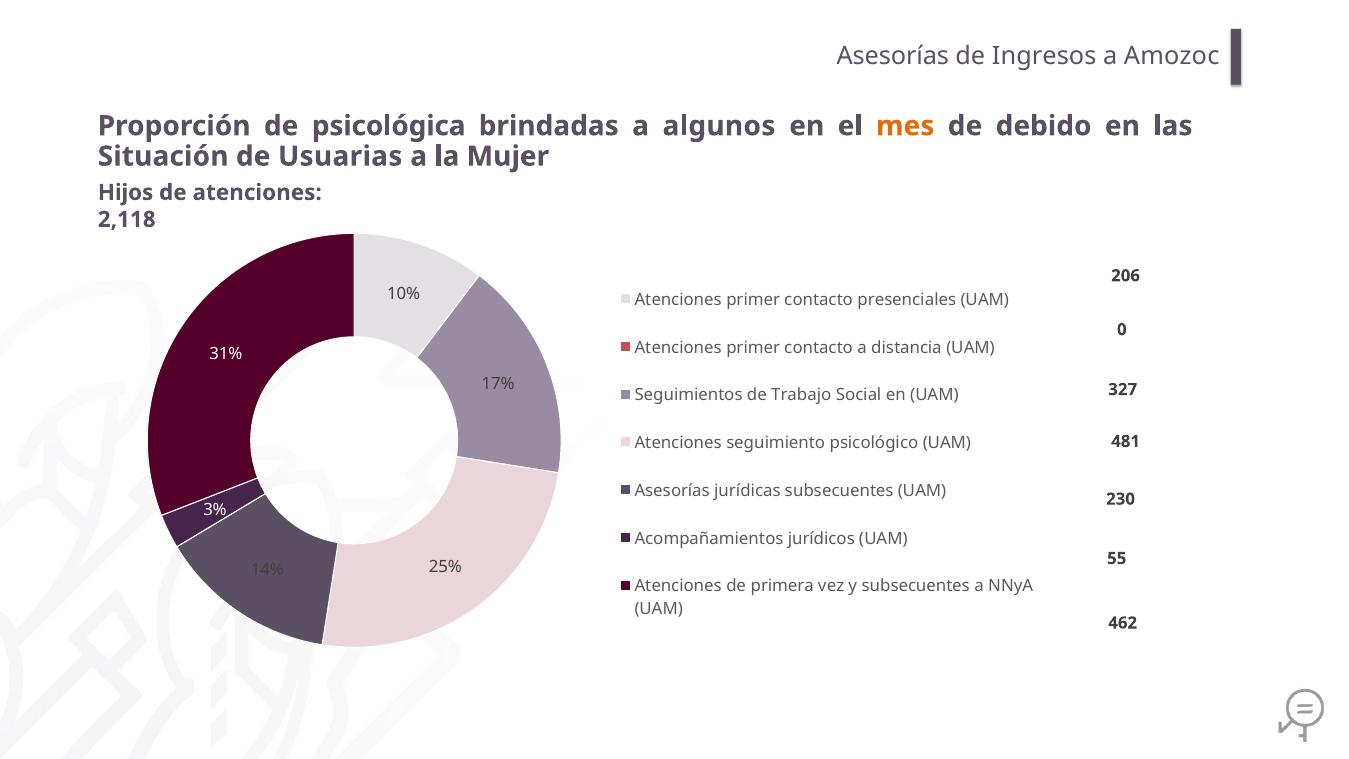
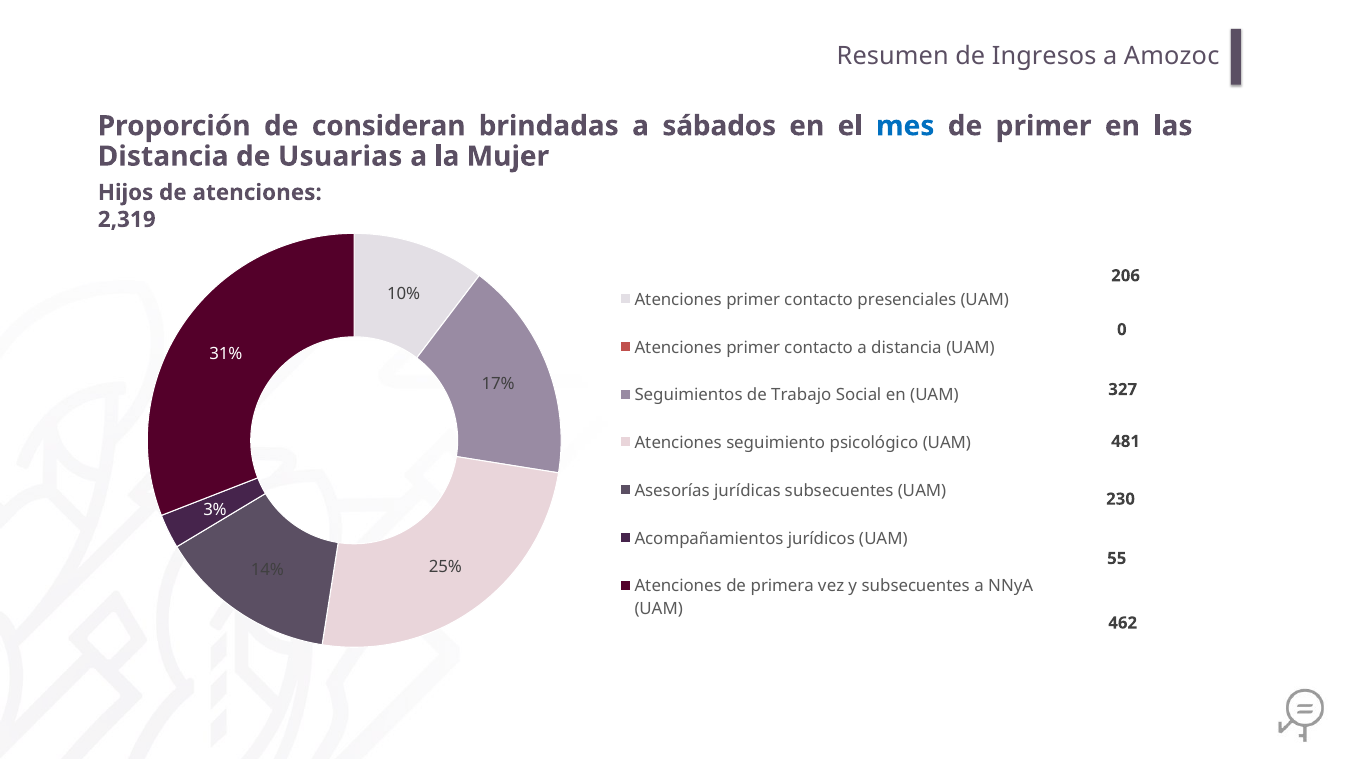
Asesorías: Asesorías -> Resumen (893, 56)
psicológica: psicológica -> consideran (389, 126)
algunos: algunos -> sábados (719, 126)
mes colour: orange -> blue (905, 126)
de debido: debido -> primer (1044, 126)
Situación: Situación -> Distancia (163, 156)
2,118: 2,118 -> 2,319 (127, 219)
